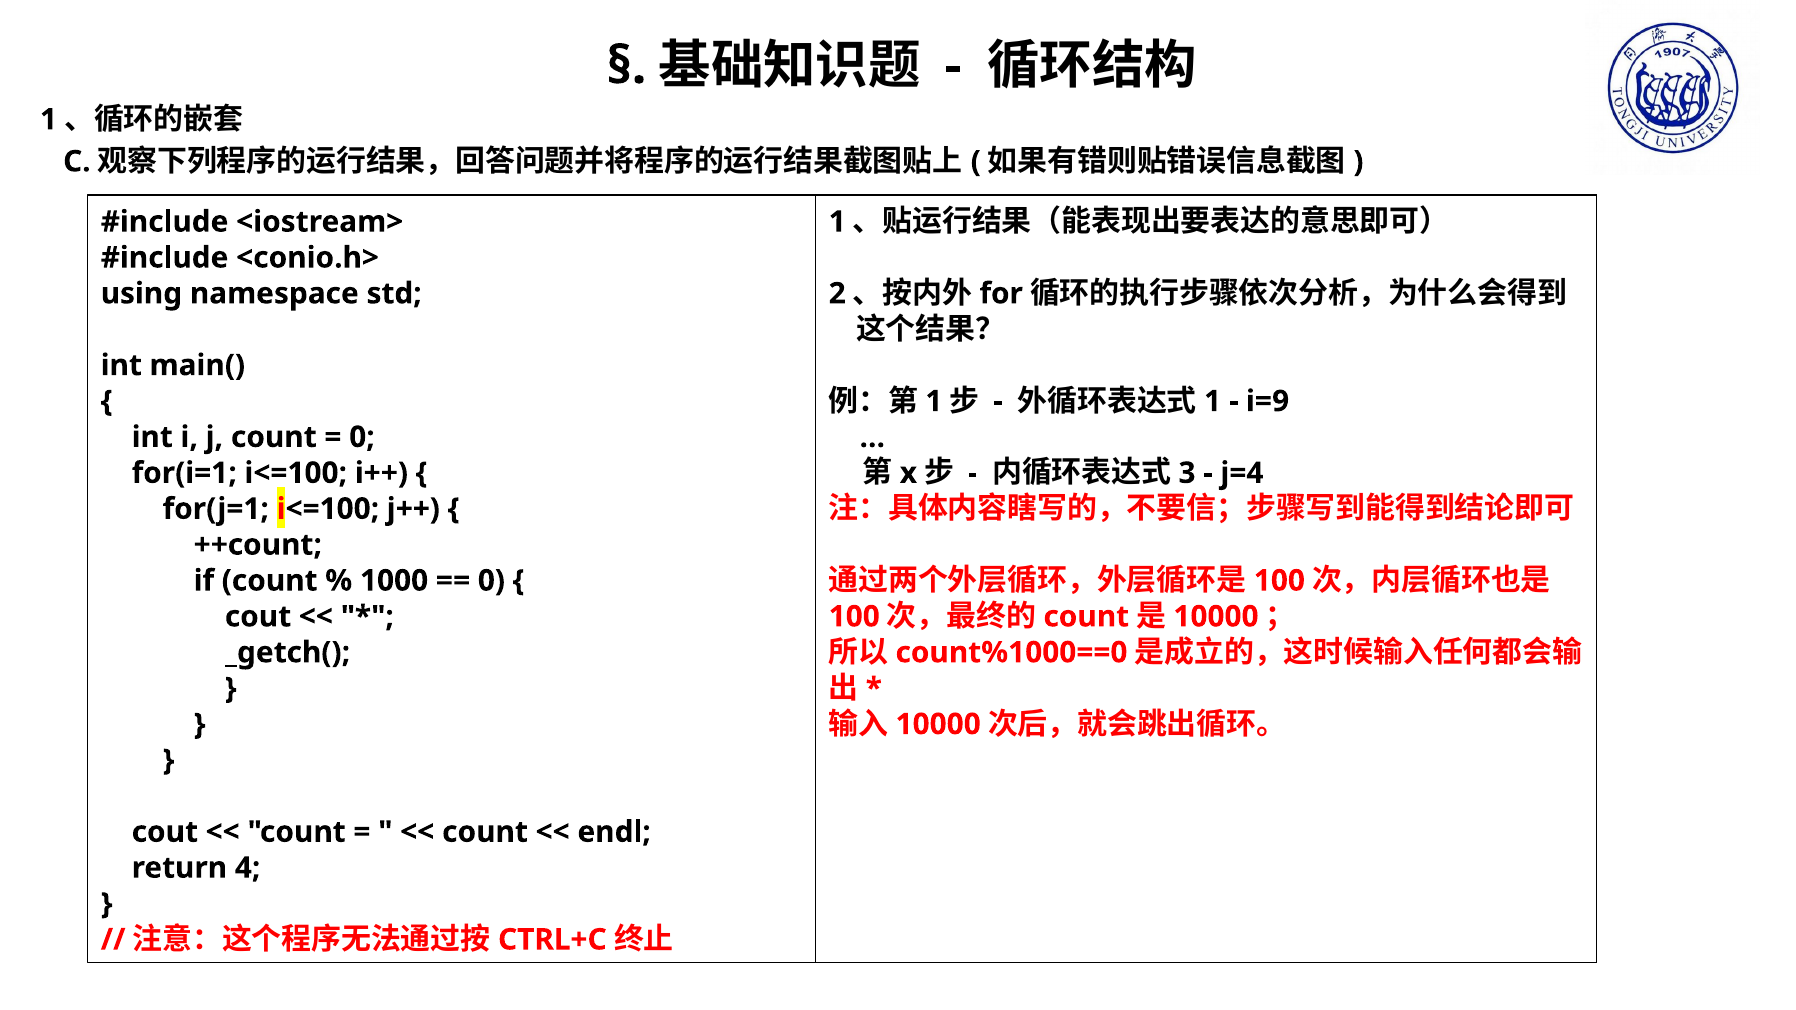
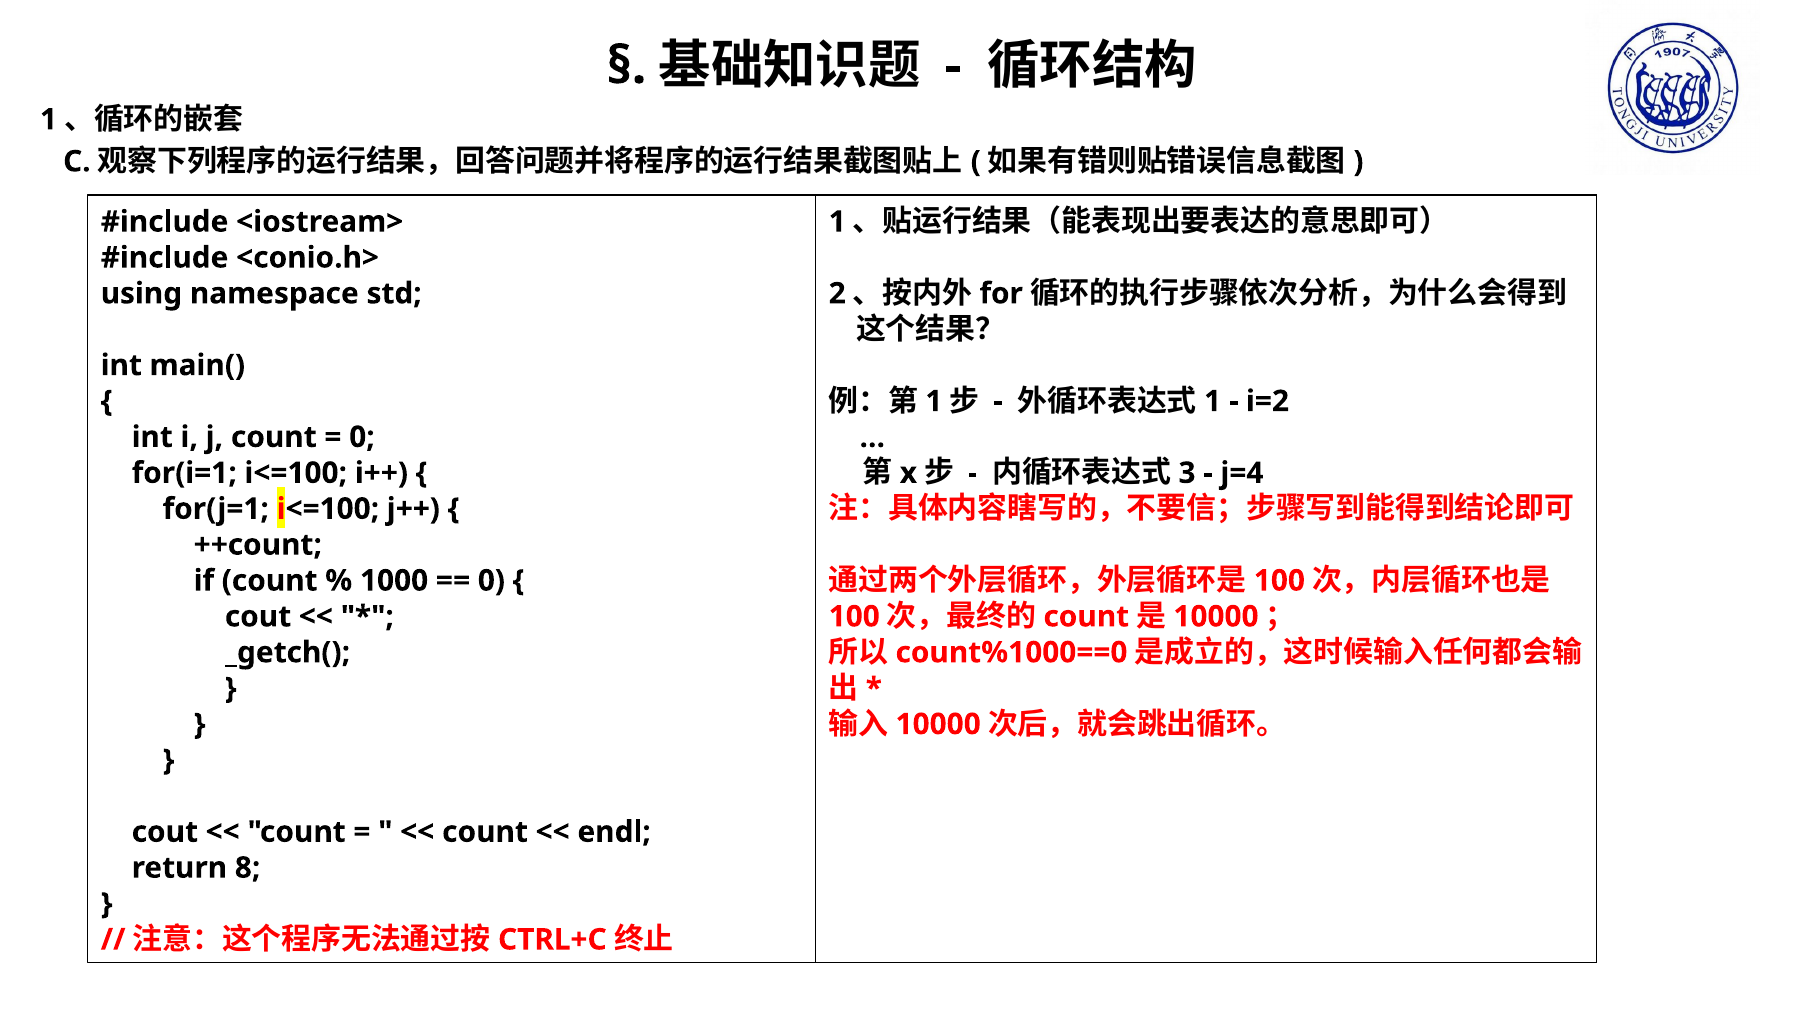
i=9: i=9 -> i=2 (1268, 401)
4: 4 -> 8 (248, 868)
